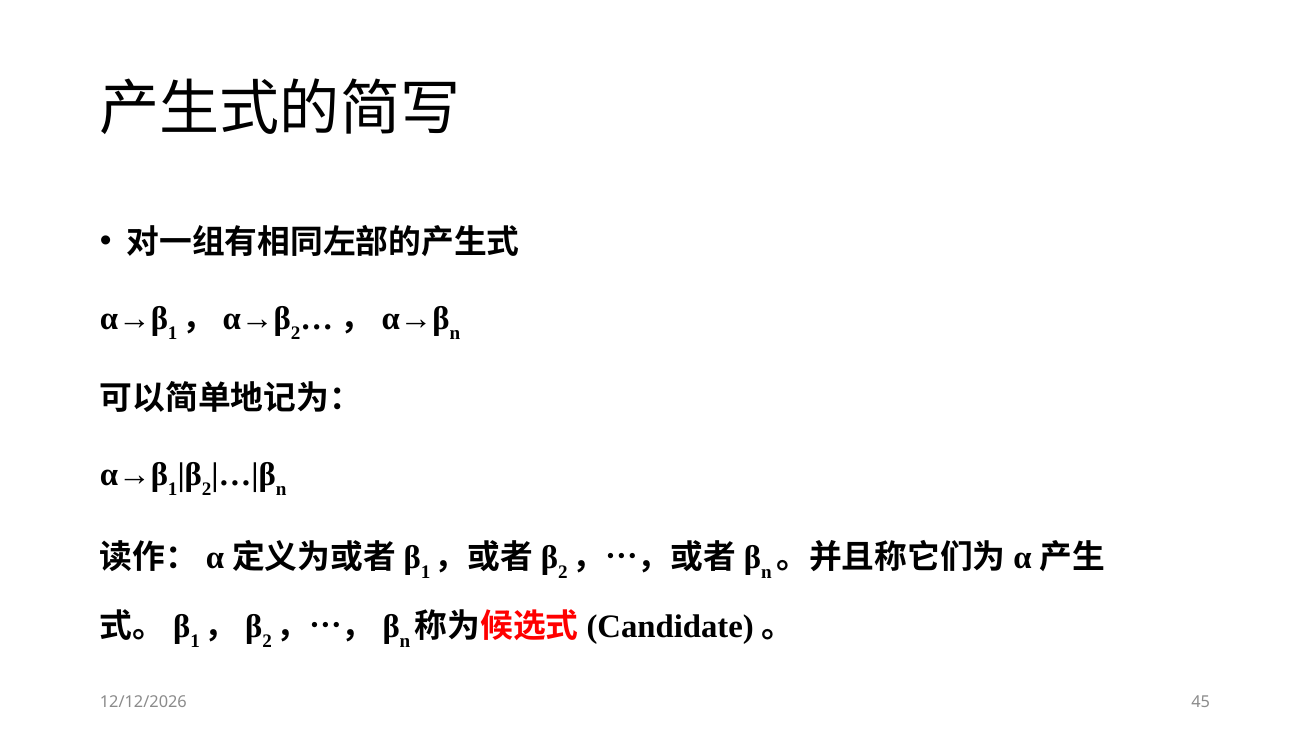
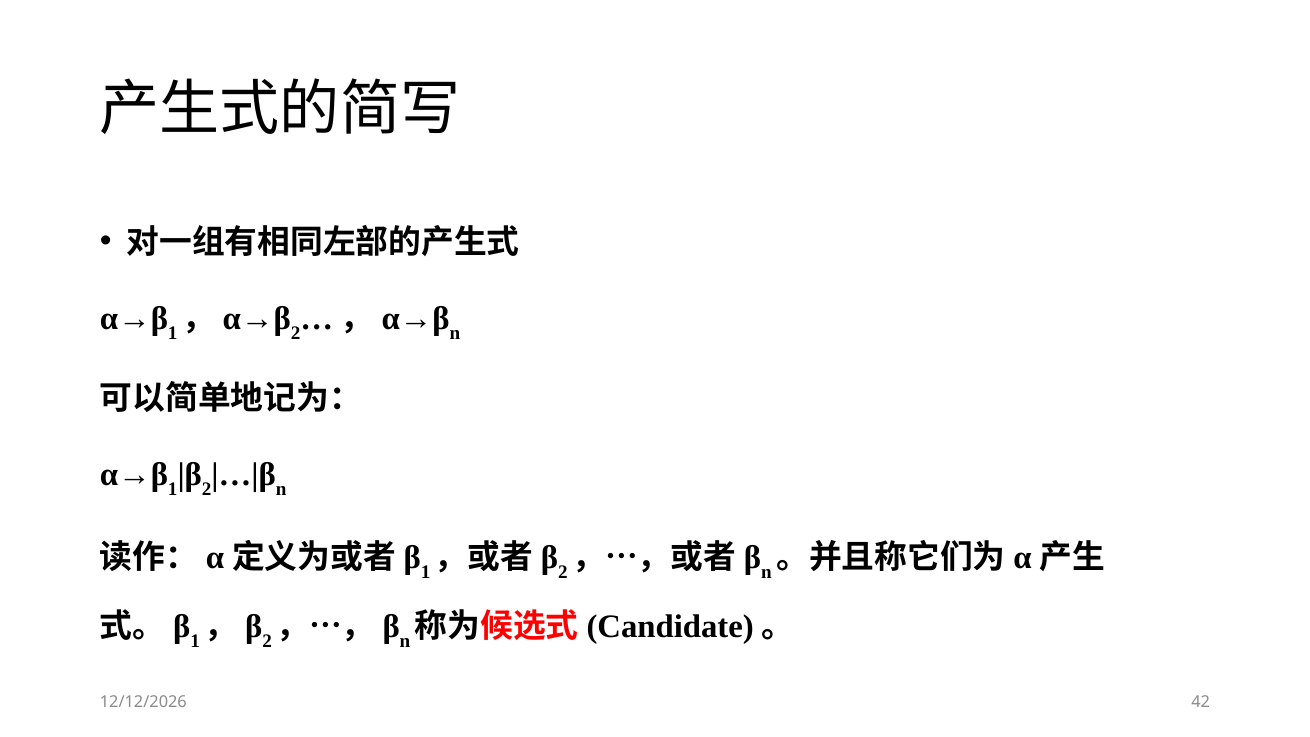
45: 45 -> 42 (1201, 702)
